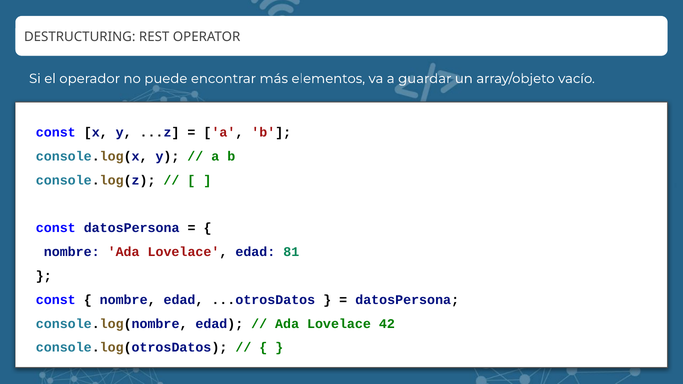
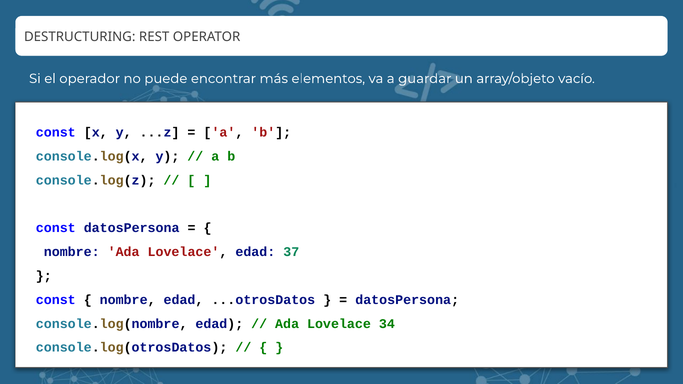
81: 81 -> 37 (291, 252)
42: 42 -> 34 (387, 324)
